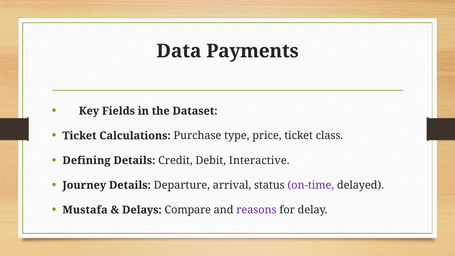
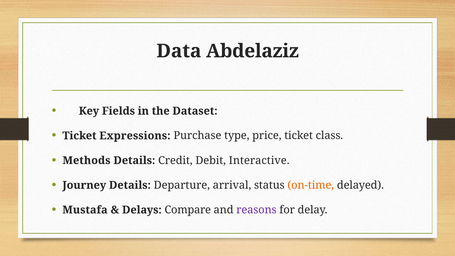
Payments: Payments -> Abdelaziz (252, 51)
Calculations: Calculations -> Expressions (135, 136)
Defining: Defining -> Methods (86, 160)
on-time colour: purple -> orange (311, 185)
